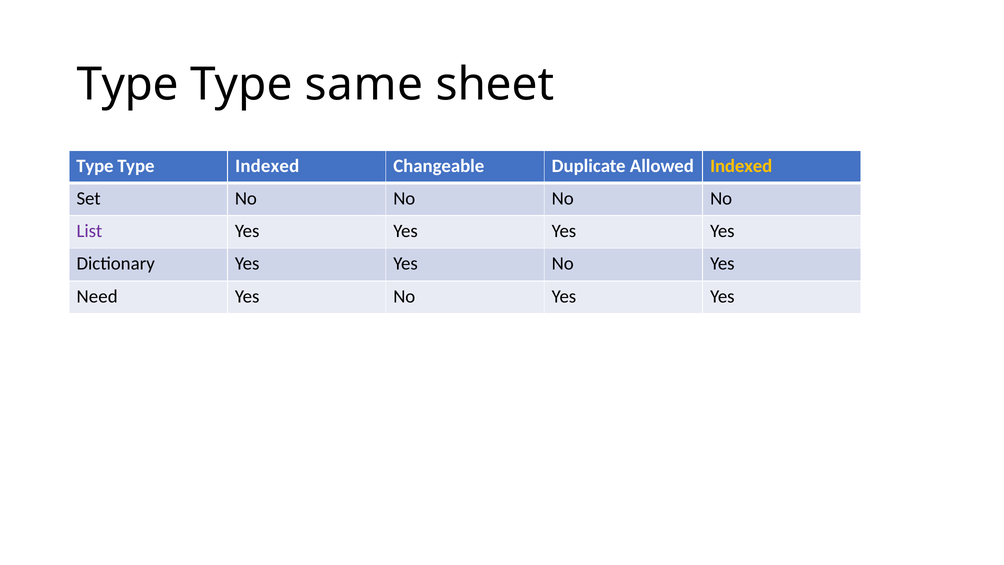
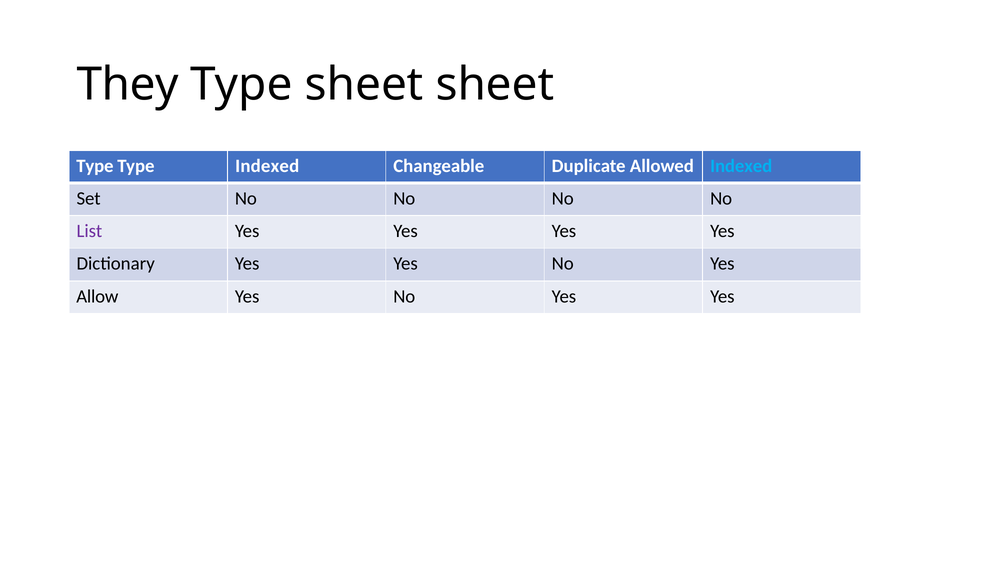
Type: Type -> They (128, 84)
Type same: same -> sheet (364, 84)
Indexed colour: yellow -> light blue (741, 166)
Need: Need -> Allow (97, 296)
